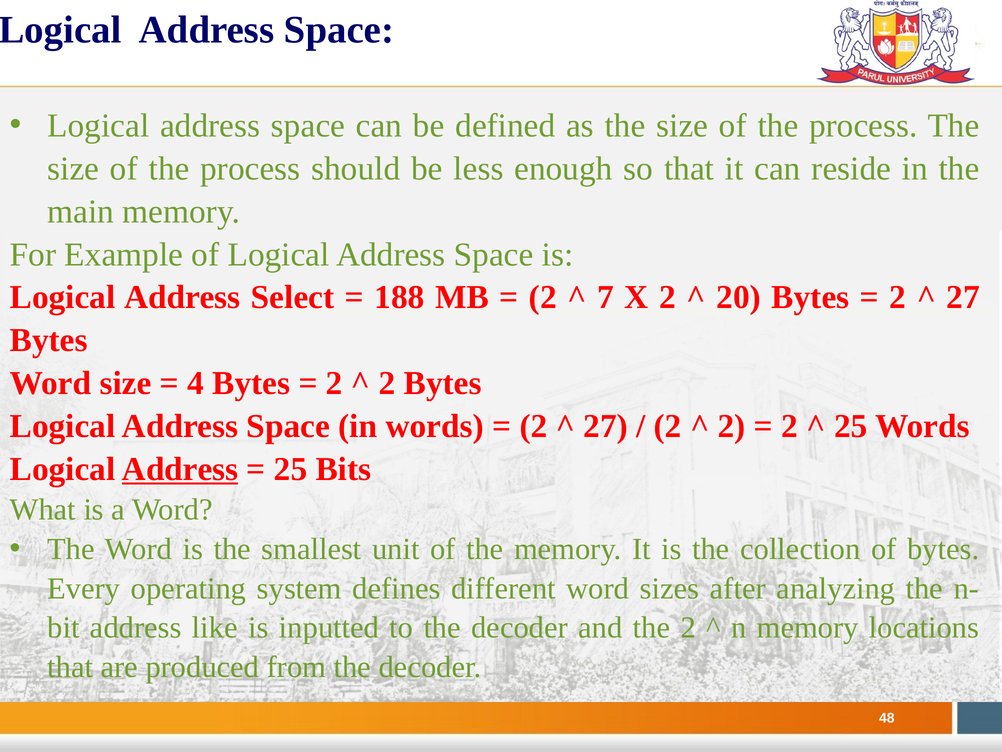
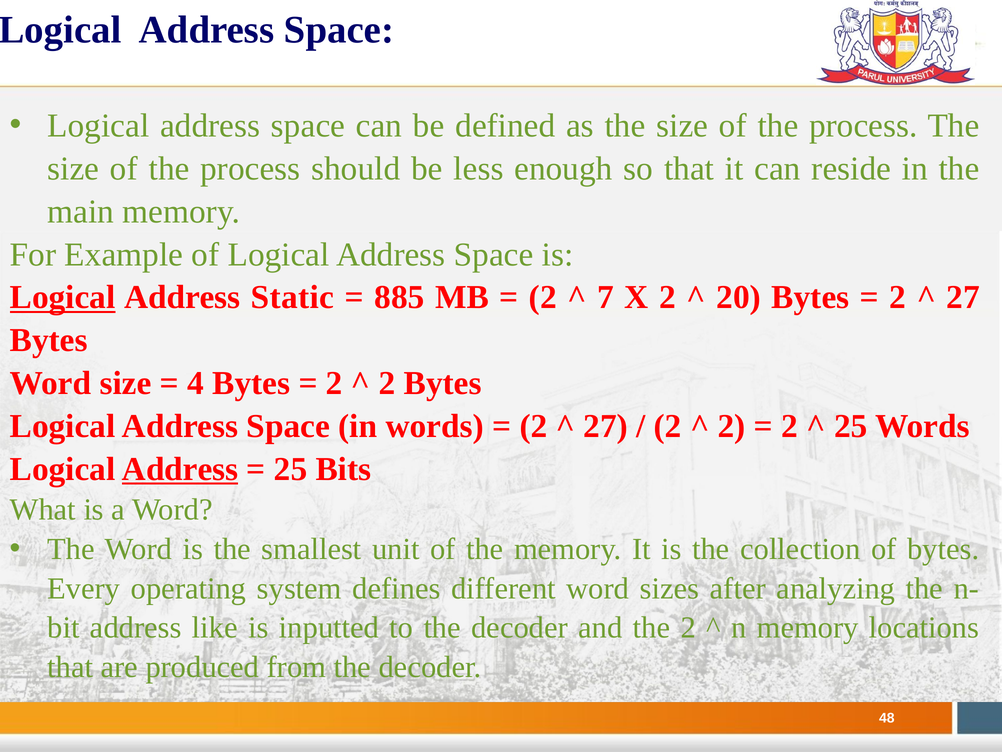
Logical underline: none -> present (63, 297)
Select: Select -> Static (292, 297)
188: 188 -> 885 (399, 297)
